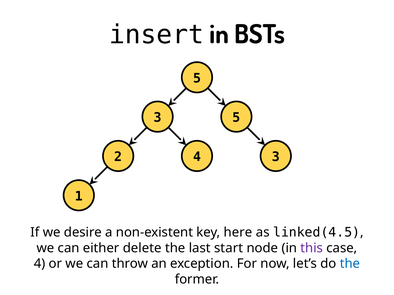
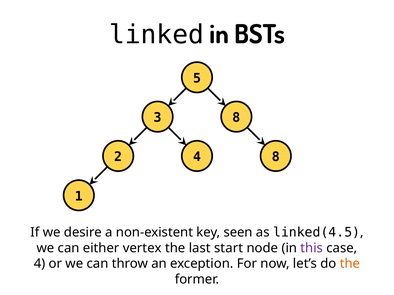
insert: insert -> linked (157, 35)
3 5: 5 -> 8 (236, 118)
4 3: 3 -> 8 (276, 157)
here: here -> seen (238, 233)
delete: delete -> vertex (142, 248)
the colour: blue -> orange (350, 264)
